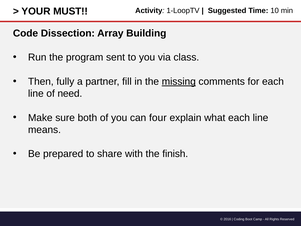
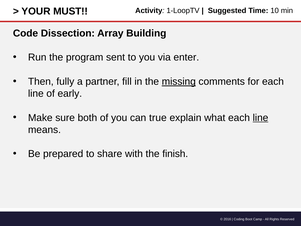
class: class -> enter (186, 57)
need: need -> early (70, 93)
four: four -> true (158, 118)
line underline: none -> present (261, 118)
